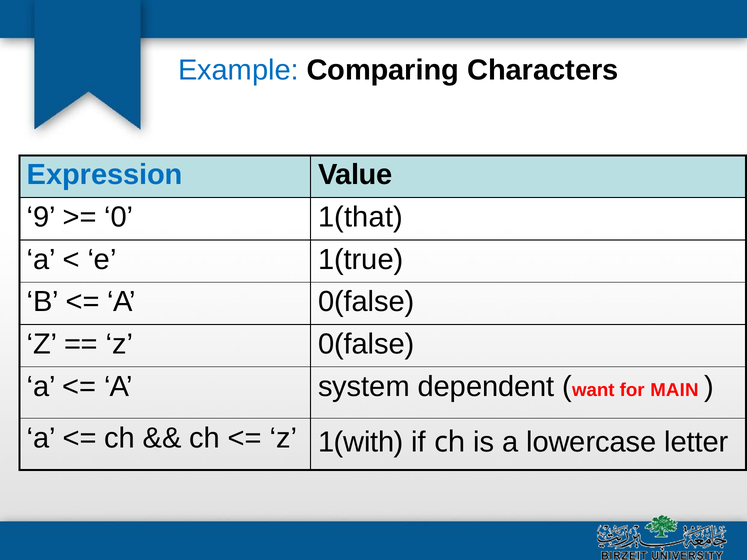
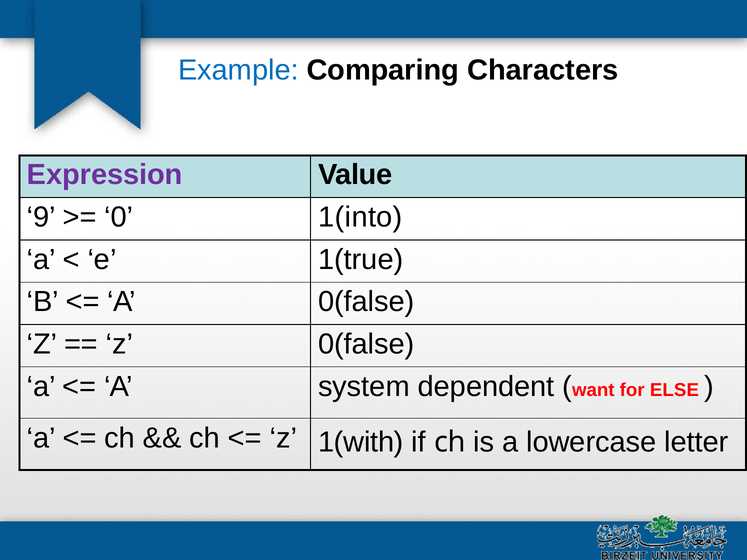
Expression colour: blue -> purple (105, 175)
1(that: 1(that -> 1(into (361, 217)
MAIN: MAIN -> ELSE (674, 390)
